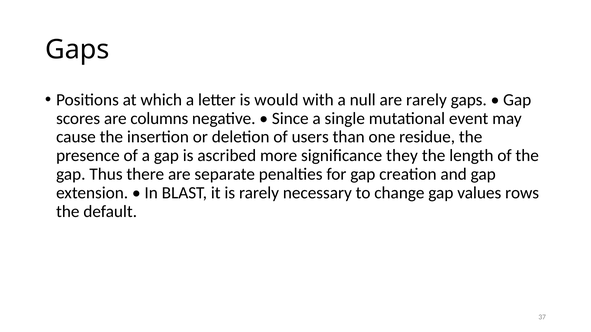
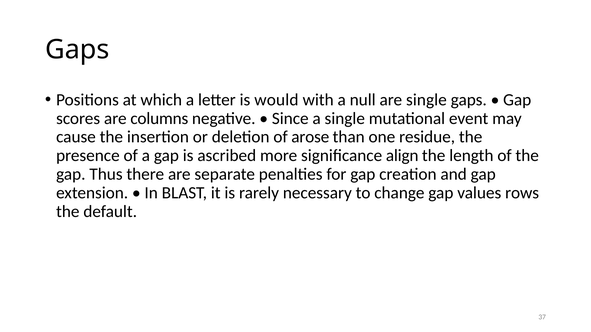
are rarely: rarely -> single (426, 100)
users: users -> arose (310, 137)
they: they -> align (402, 156)
